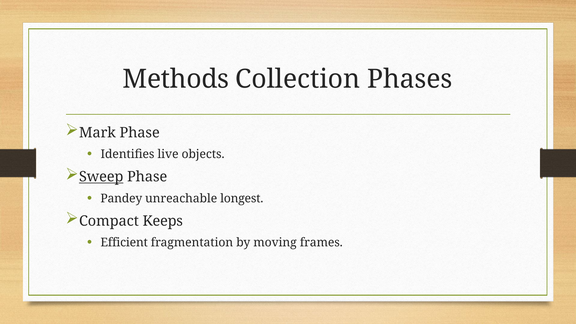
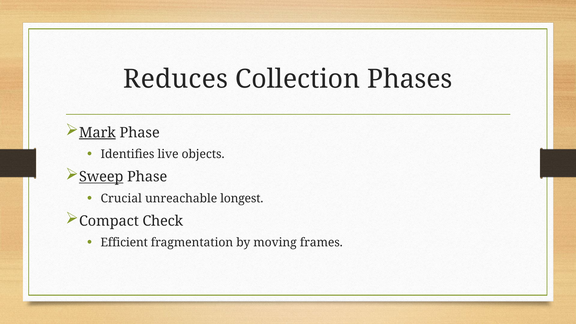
Methods: Methods -> Reduces (176, 79)
Mark underline: none -> present (97, 133)
Pandey: Pandey -> Crucial (121, 198)
Keeps: Keeps -> Check (163, 221)
